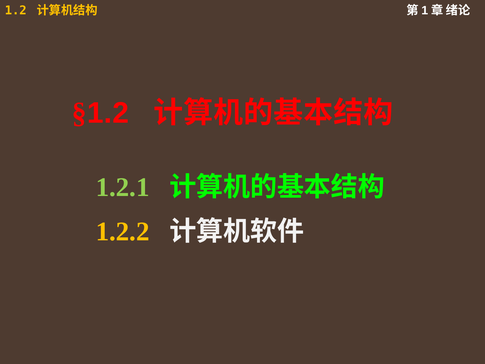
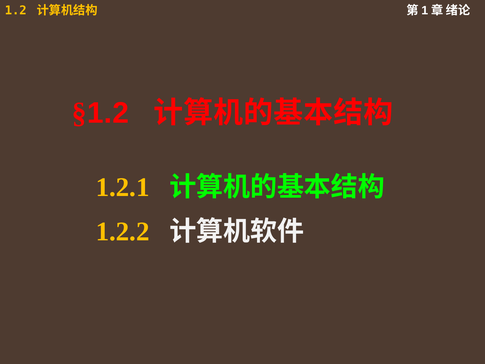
1.2.1 colour: light green -> yellow (123, 187)
